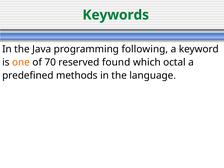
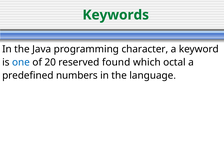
following: following -> character (145, 49)
one colour: orange -> blue (21, 62)
70: 70 -> 20 (50, 62)
methods: methods -> numbers (77, 75)
